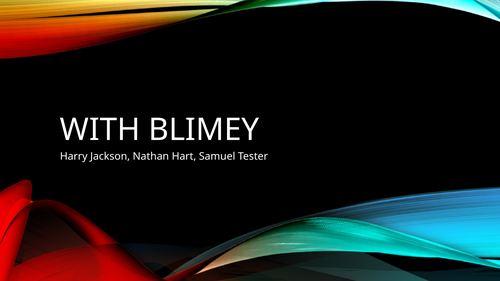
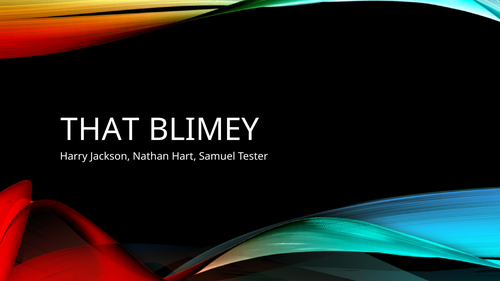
WITH: WITH -> THAT (100, 130)
